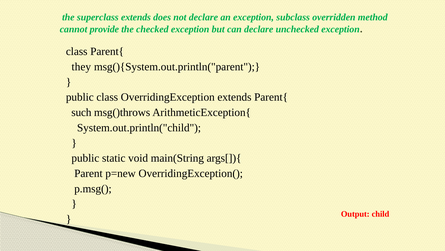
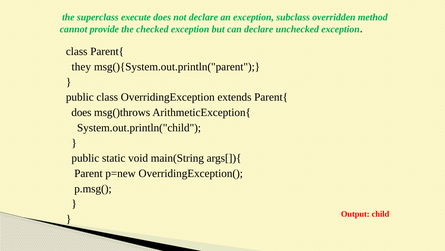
superclass extends: extends -> execute (136, 17)
such: such -> does (81, 112)
